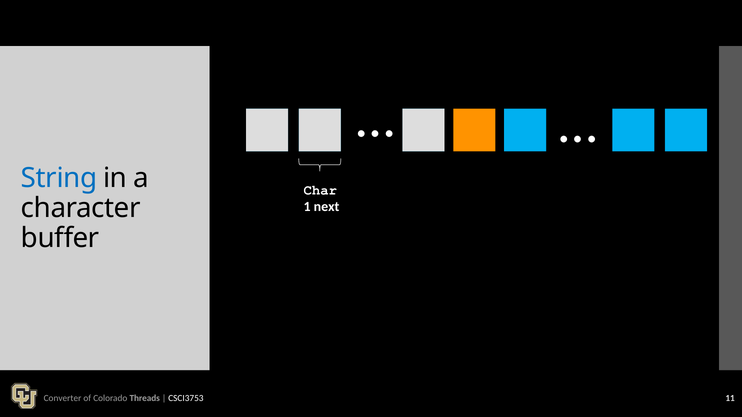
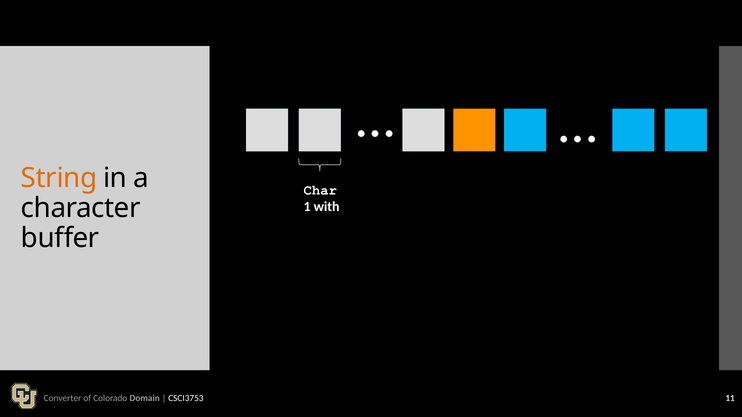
String colour: blue -> orange (59, 178)
next: next -> with (327, 207)
Threads: Threads -> Domain (145, 399)
